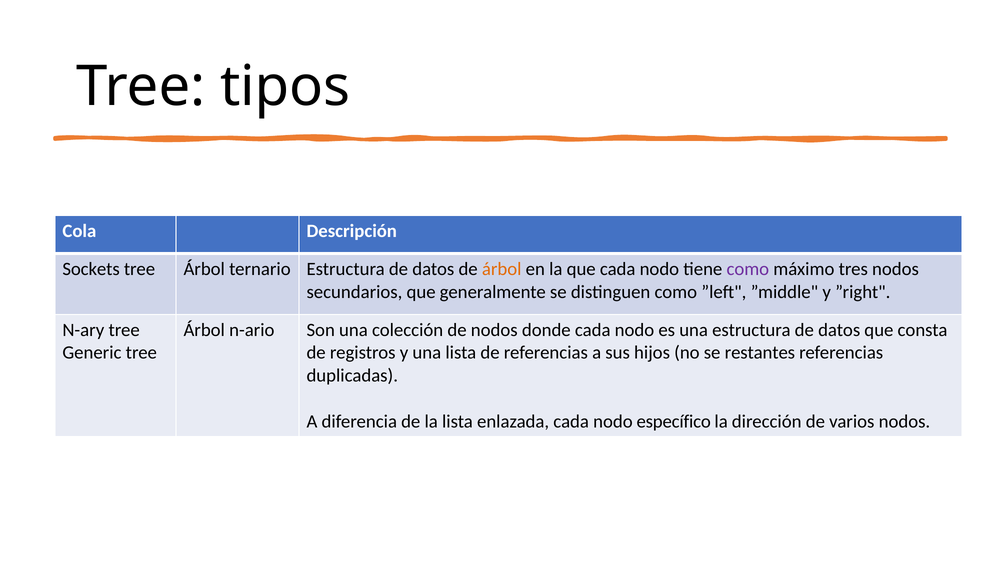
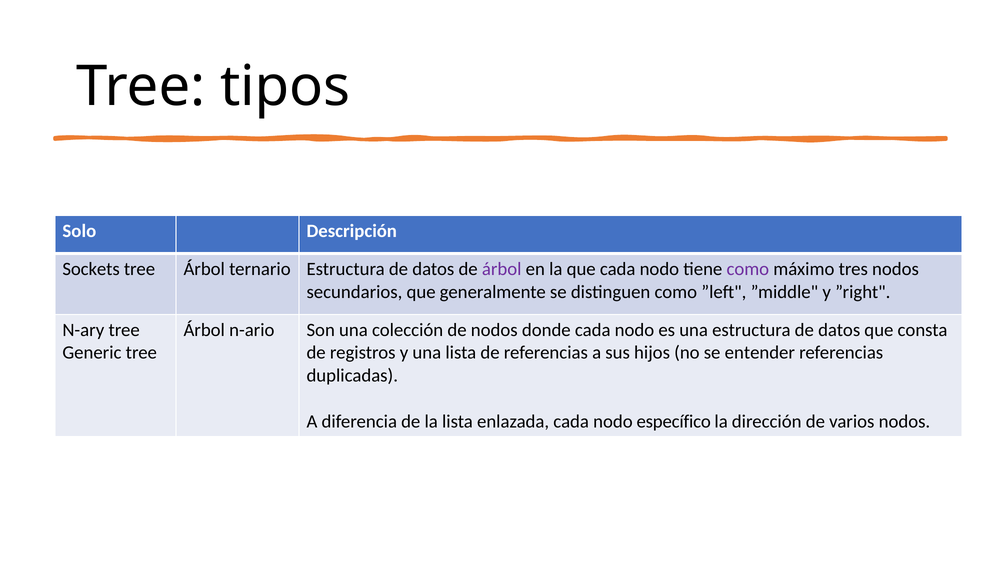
Cola: Cola -> Solo (79, 231)
árbol colour: orange -> purple (502, 269)
restantes: restantes -> entender (760, 353)
